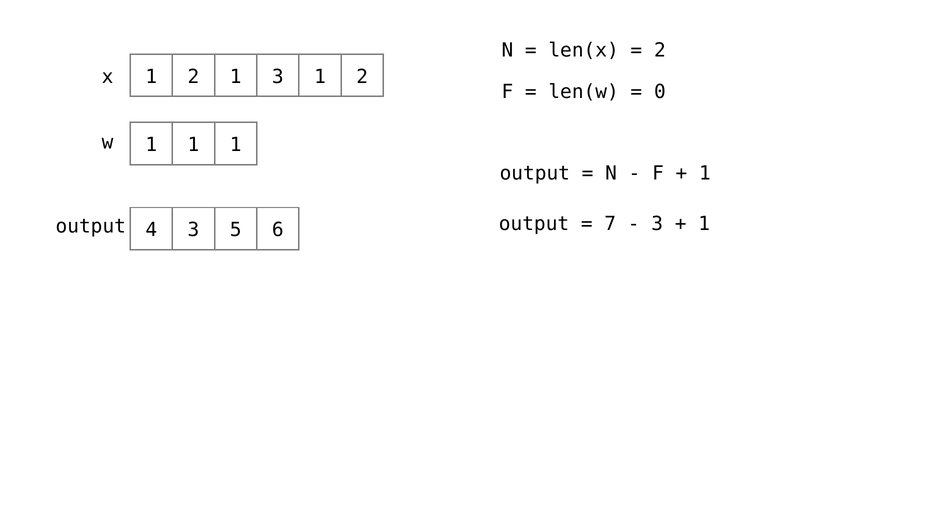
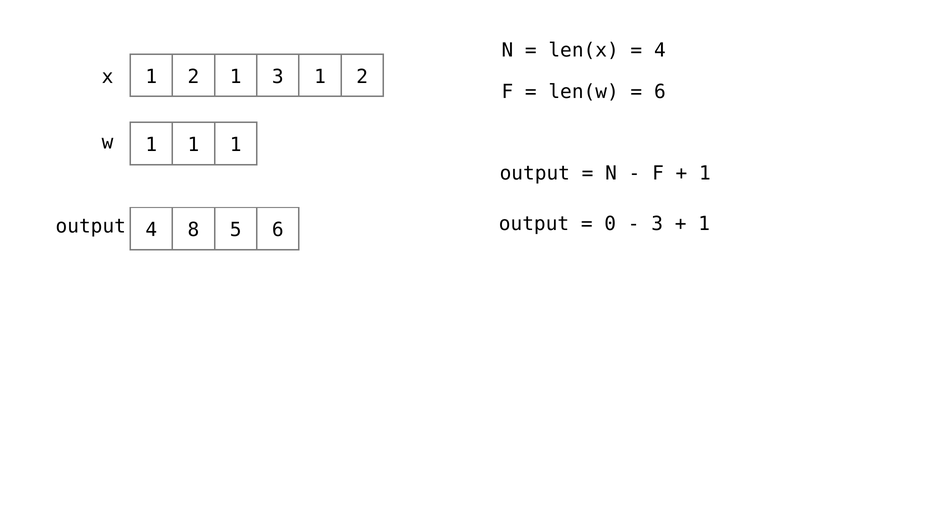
2: 2 -> 4 (660, 50)
0: 0 -> 6 (660, 92)
7: 7 -> 0 (610, 224)
4 3: 3 -> 8 (193, 230)
